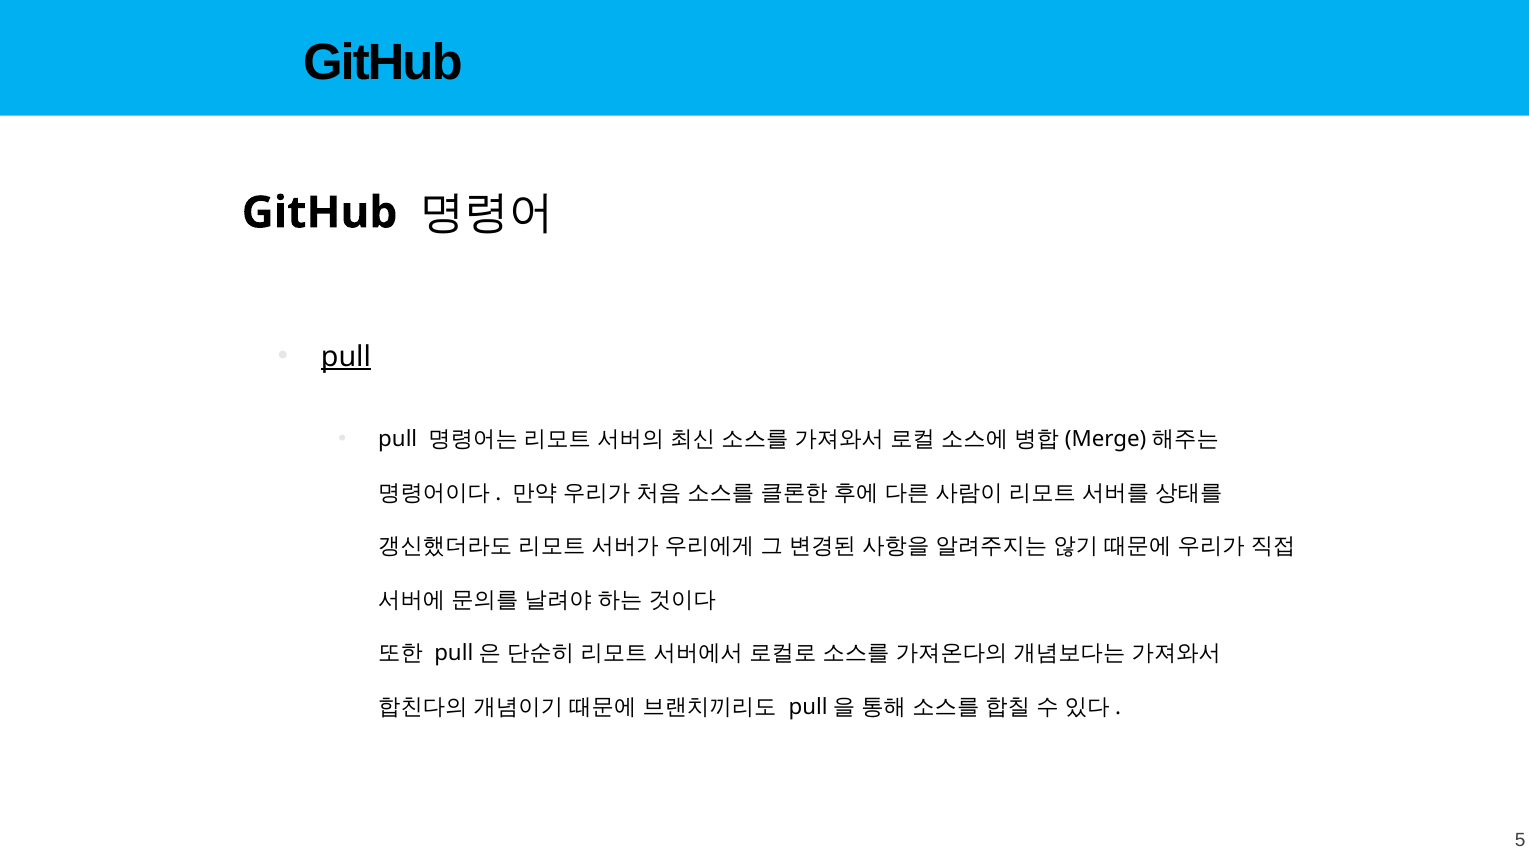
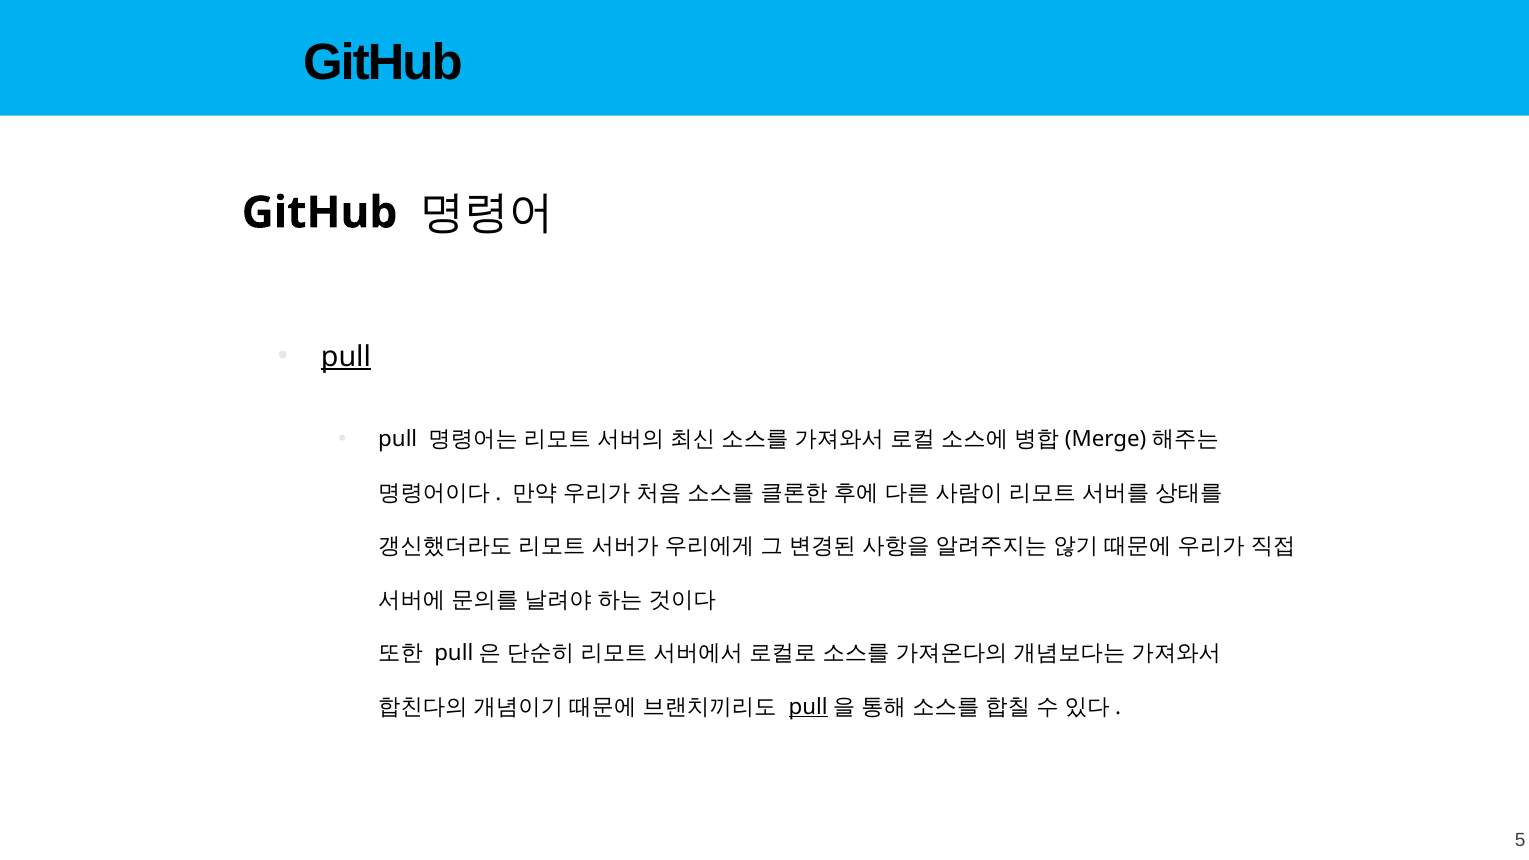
pull underline: none -> present (808, 707)
